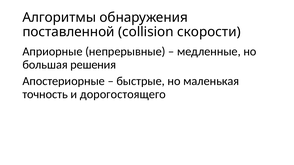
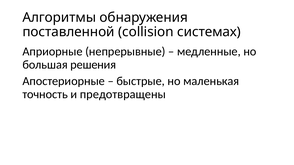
скорости: скорости -> системах (209, 32)
дорогостоящего: дорогостоящего -> предотвращены (123, 94)
